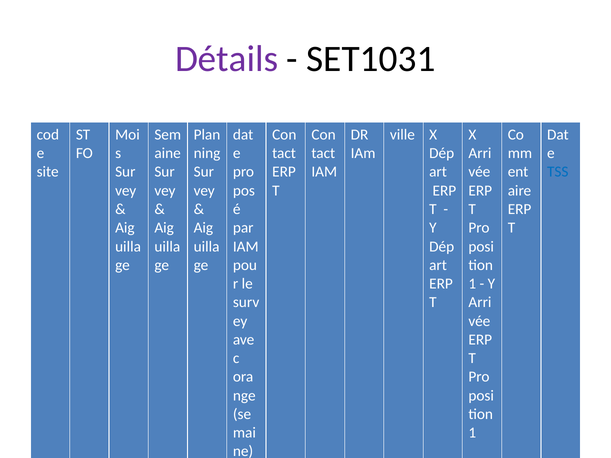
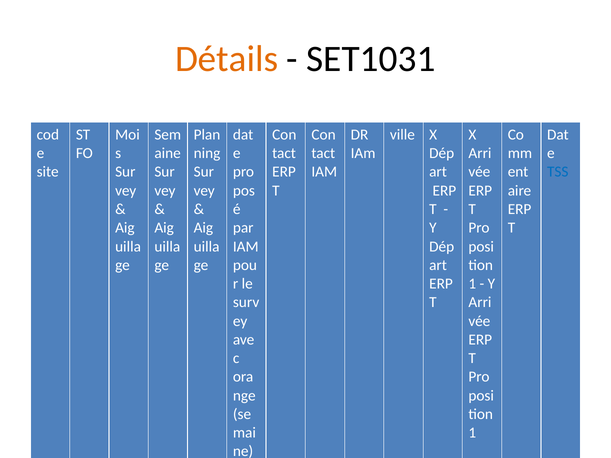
Détails colour: purple -> orange (227, 59)
